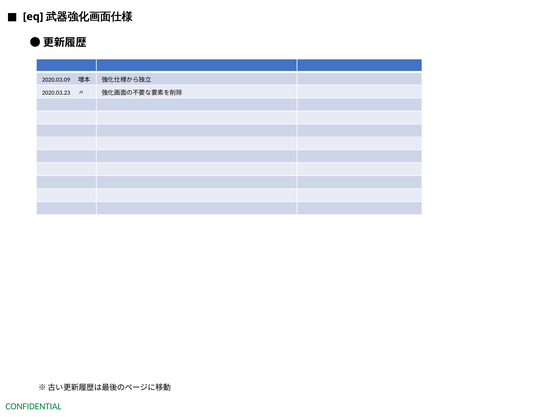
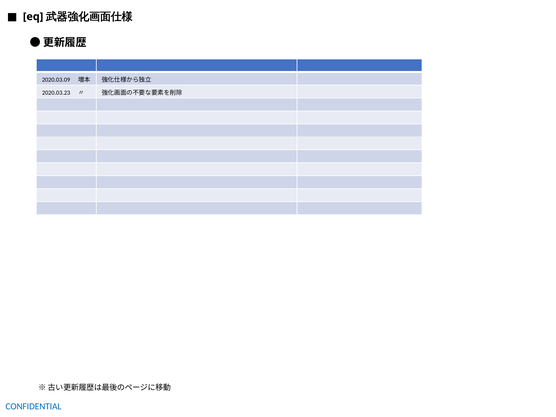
CONFIDENTIAL colour: green -> blue (33, 407)
